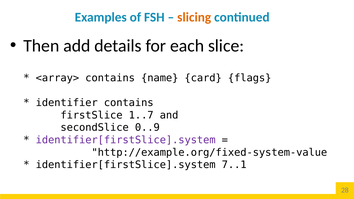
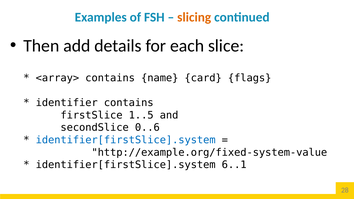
1..7: 1..7 -> 1..5 (141, 115)
0..9: 0..9 -> 0..6 (147, 128)
identifier[firstSlice].system colour: purple -> blue (126, 140)
7..1: 7..1 -> 6..1 (234, 165)
